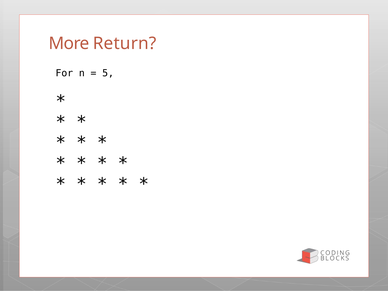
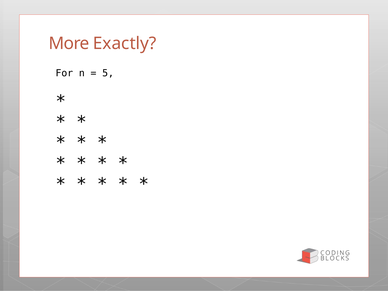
Return: Return -> Exactly (125, 43)
